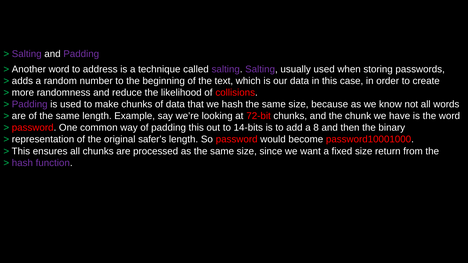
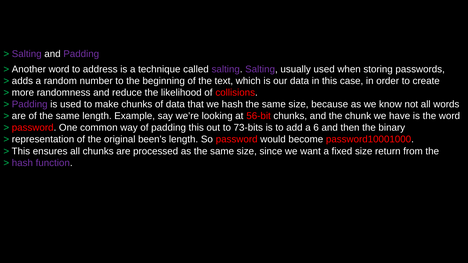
72-bit: 72-bit -> 56-bit (259, 116)
14-bits: 14-bits -> 73-bits (248, 128)
8: 8 -> 6 (316, 128)
safer’s: safer’s -> been’s (152, 140)
